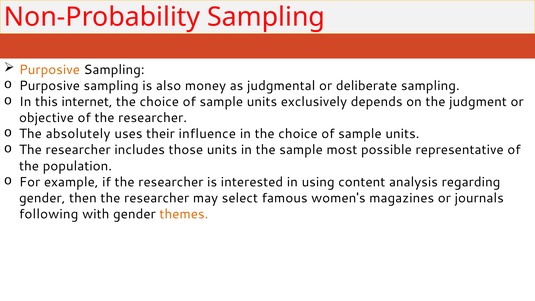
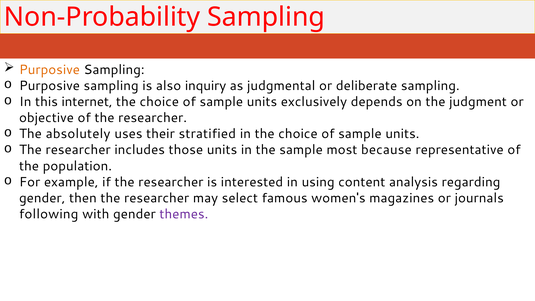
money: money -> inquiry (206, 86)
influence: influence -> stratified (207, 134)
possible: possible -> because (386, 150)
themes colour: orange -> purple (184, 214)
